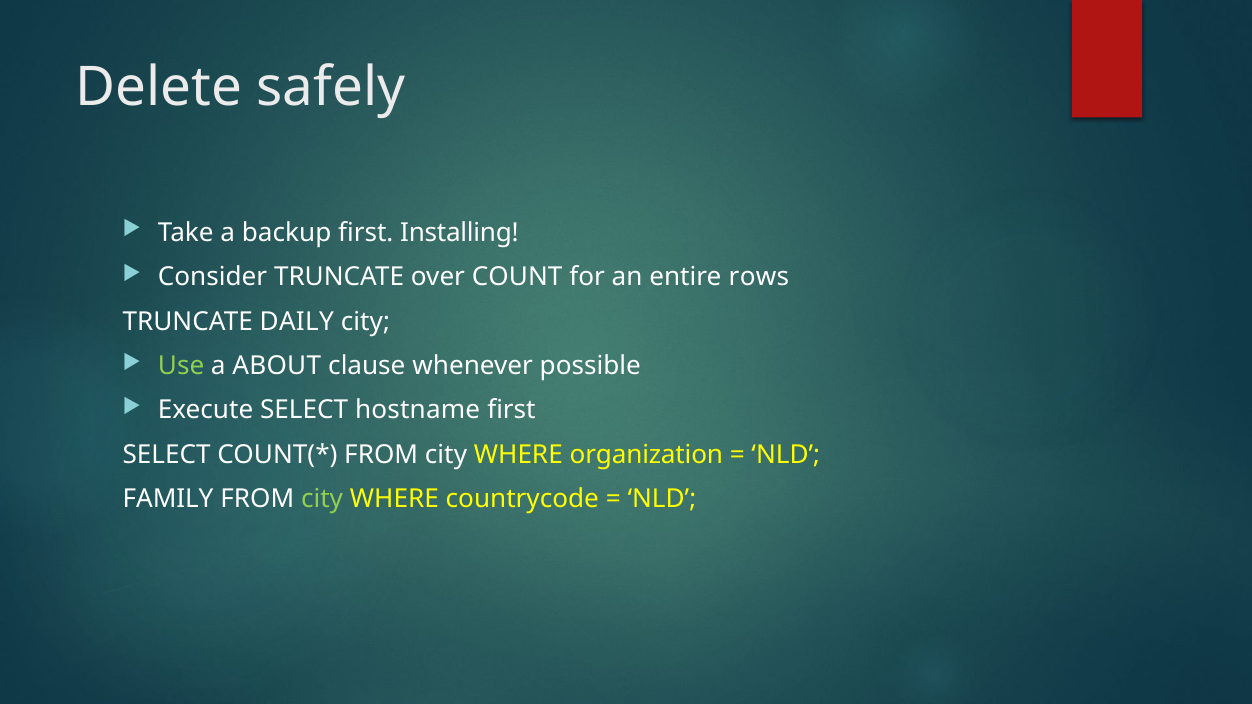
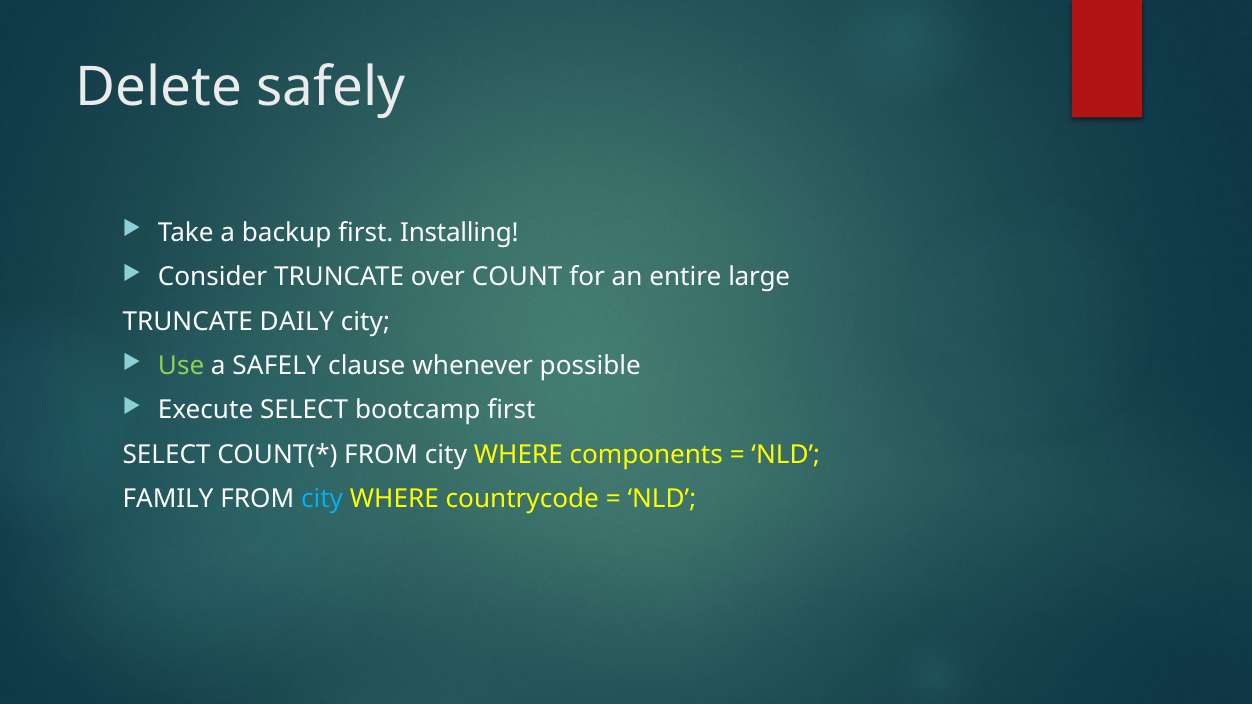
rows: rows -> large (759, 277)
a ABOUT: ABOUT -> SAFELY (277, 366)
hostname: hostname -> bootcamp (418, 410)
organization: organization -> components (646, 455)
city colour: light green -> light blue (322, 499)
